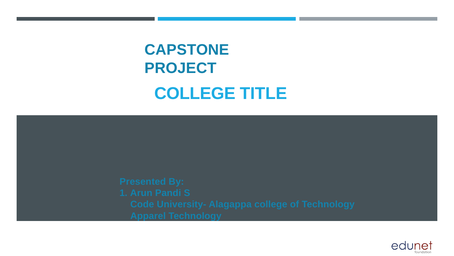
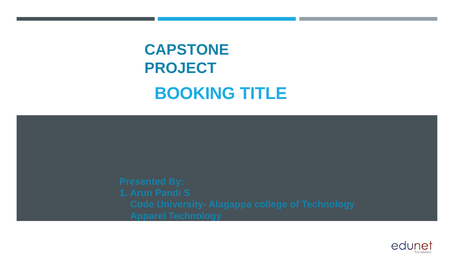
COLLEGE: COLLEGE -> BOOKING (195, 93)
